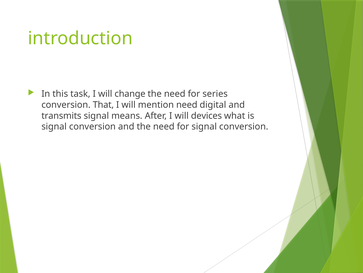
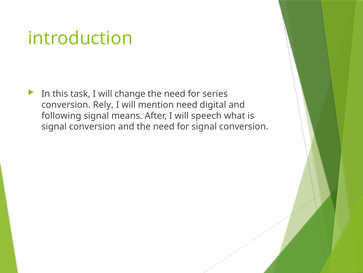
That: That -> Rely (103, 105)
transmits: transmits -> following (61, 115)
devices: devices -> speech (206, 115)
